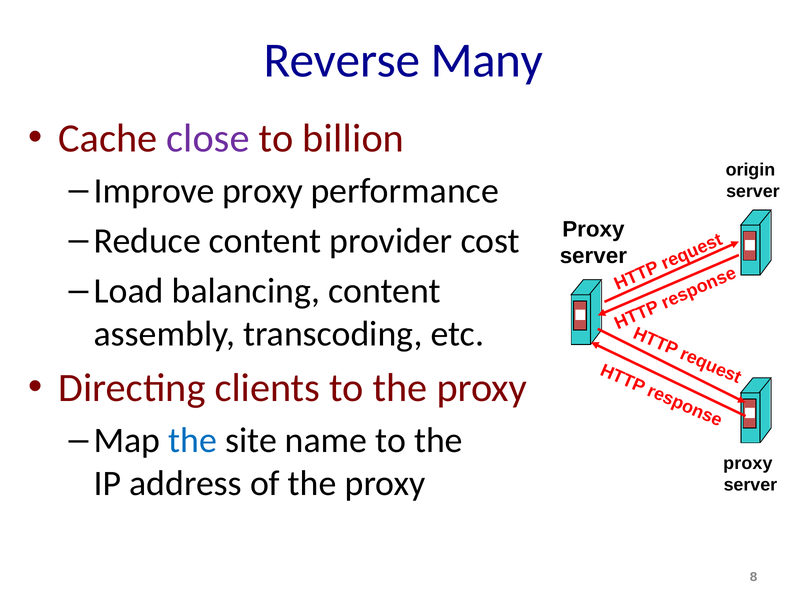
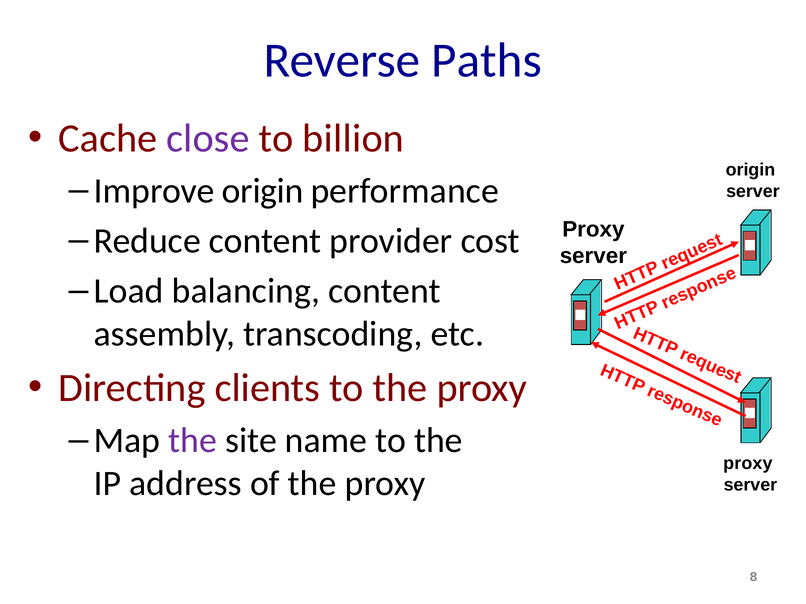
Many: Many -> Paths (487, 61)
Improve proxy: proxy -> origin (263, 191)
the colour: blue -> purple (193, 441)
